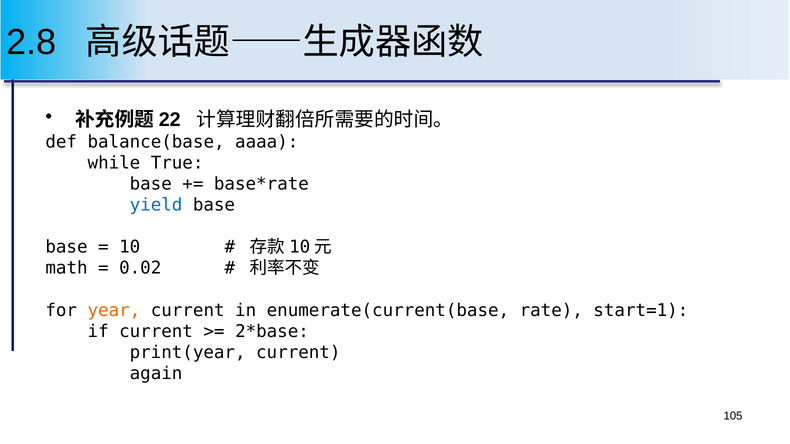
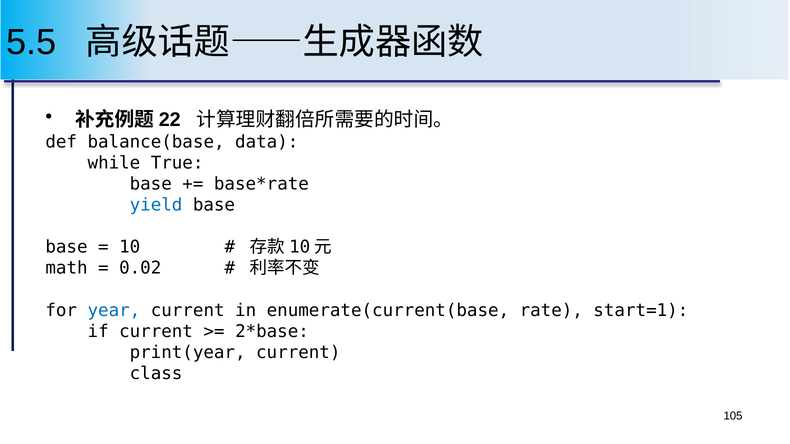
2.8: 2.8 -> 5.5 (31, 42)
aaaa: aaaa -> data (267, 142)
year colour: orange -> blue (114, 311)
again: again -> class (156, 374)
